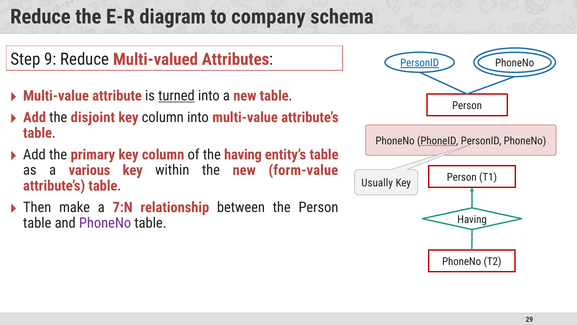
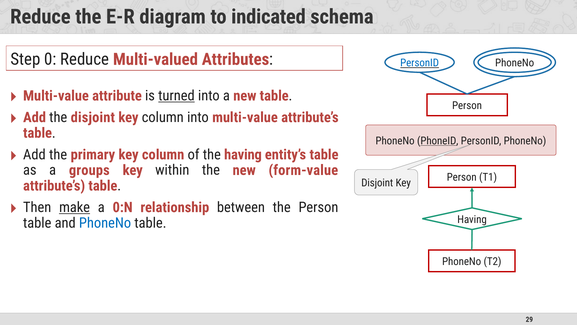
company: company -> indicated (268, 17)
9: 9 -> 0 (50, 59)
various: various -> groups (89, 170)
Usually: Usually -> Disjoint (377, 183)
make underline: none -> present (75, 207)
7:N: 7:N -> 0:N (123, 207)
PhoneNo colour: purple -> blue (105, 223)
